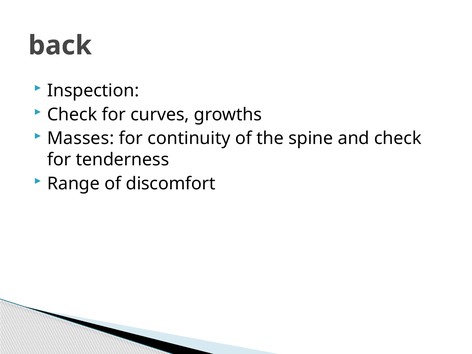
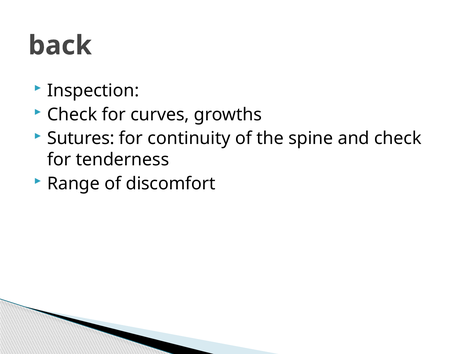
Masses: Masses -> Sutures (81, 138)
